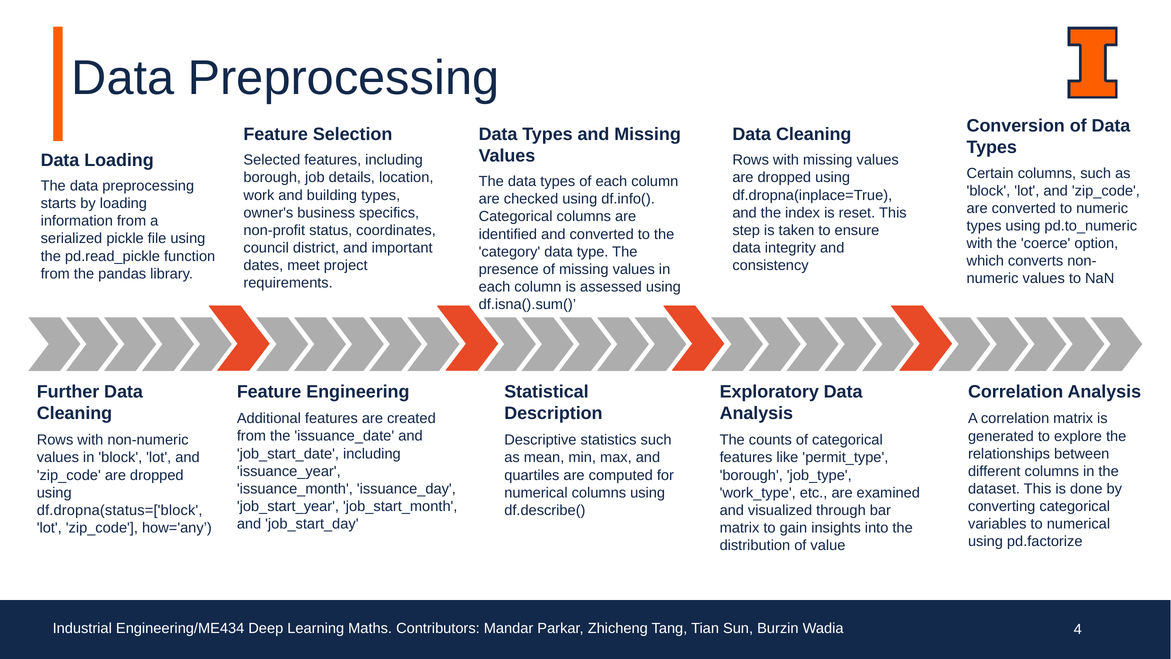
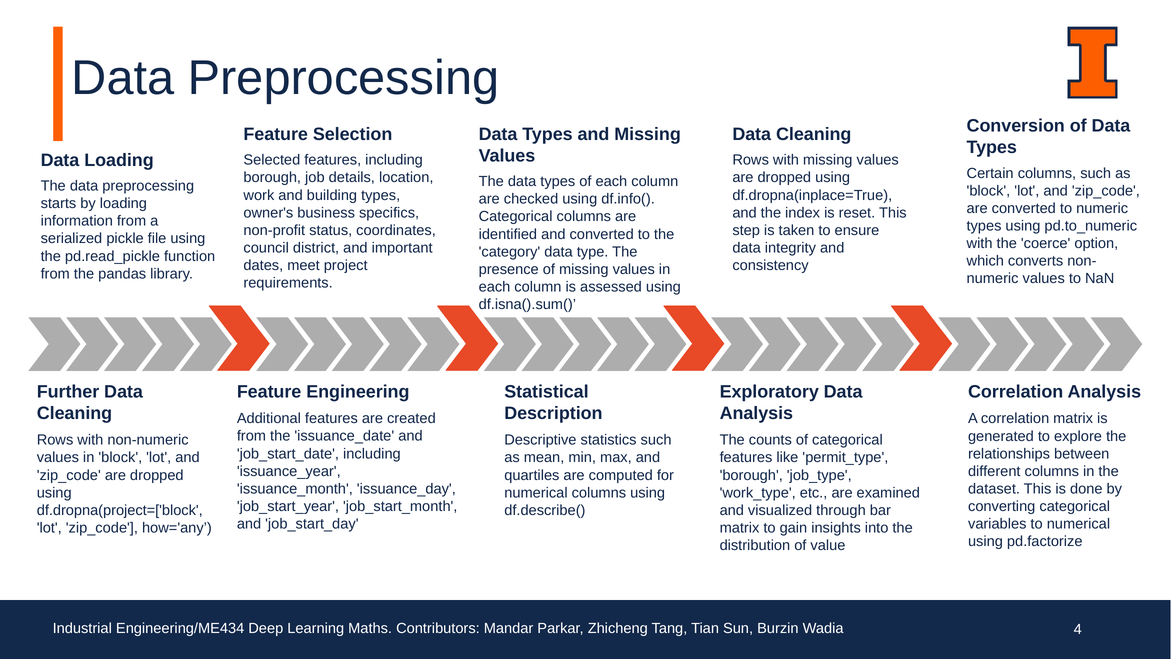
df.dropna(status=['block: df.dropna(status=['block -> df.dropna(project=['block (120, 510)
